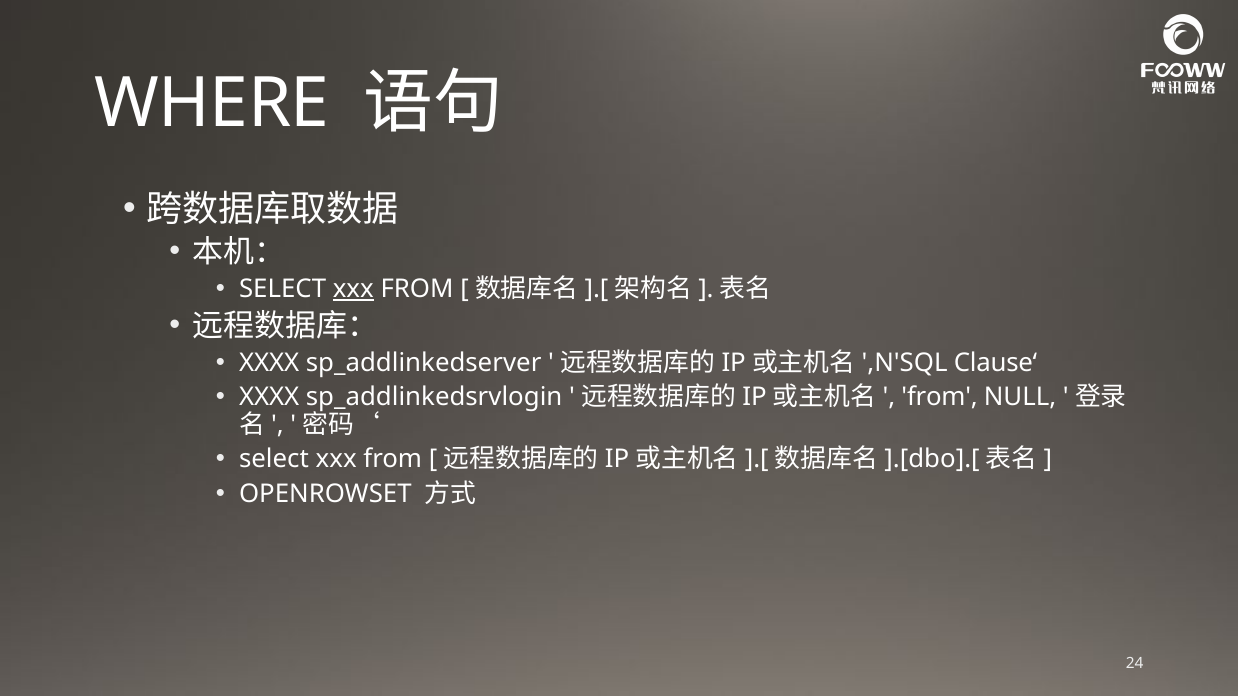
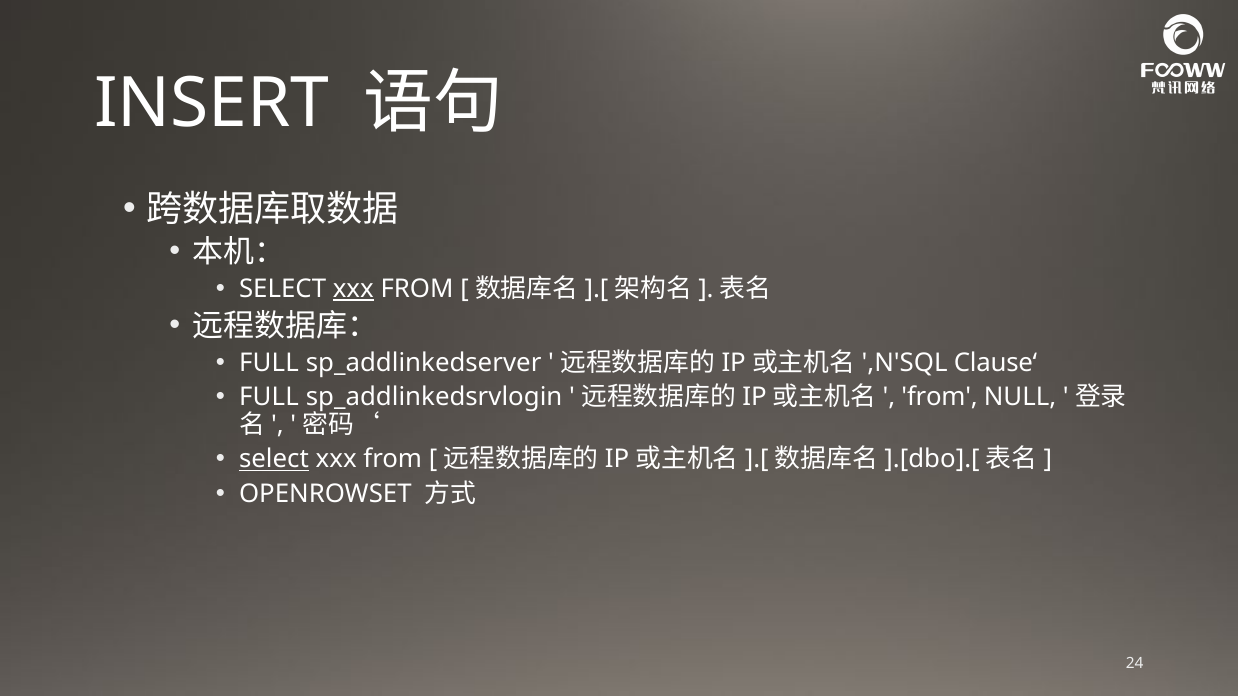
WHERE: WHERE -> INSERT (212, 104)
XXXX: XXXX -> FULL (269, 363)
XXXX: XXXX -> FULL (269, 397)
select underline: none -> present (274, 460)
